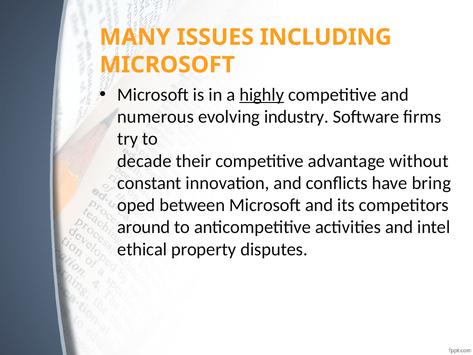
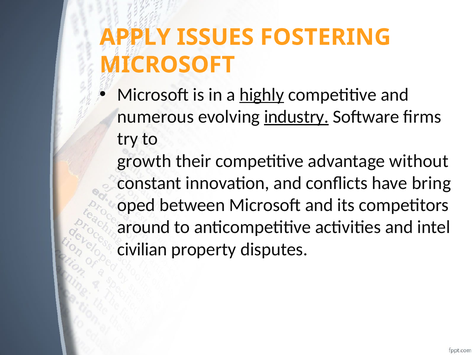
MANY: MANY -> APPLY (135, 37)
INCLUDING: INCLUDING -> FOSTERING (325, 37)
industry underline: none -> present (296, 117)
decade: decade -> growth (144, 161)
ethical: ethical -> civilian (142, 249)
